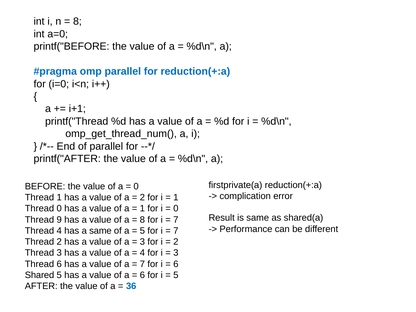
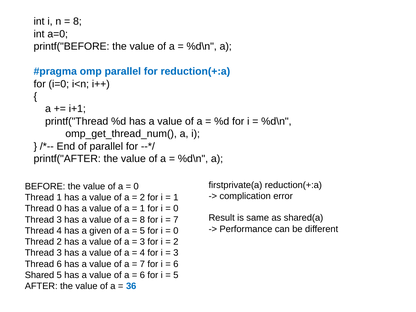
9: 9 -> 3 (59, 220)
a same: same -> given (100, 231)
7: 7 -> 0 (176, 231)
